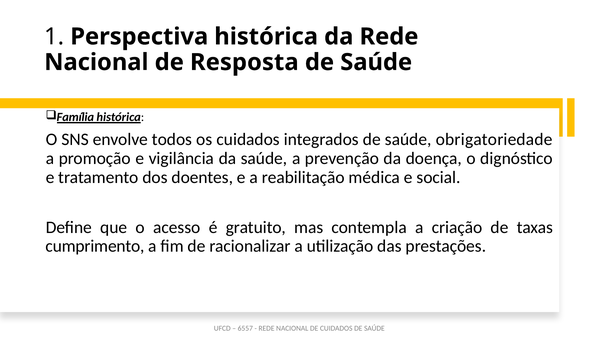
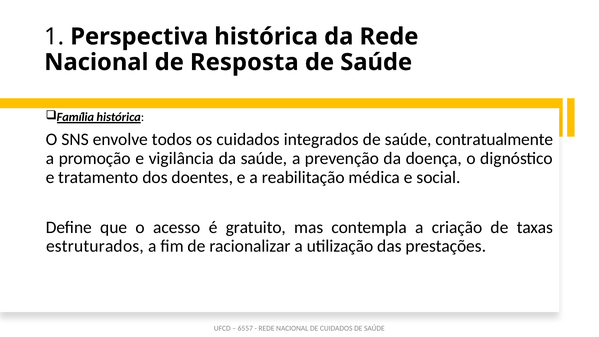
obrigatoriedade: obrigatoriedade -> contratualmente (494, 140)
cumprimento: cumprimento -> estruturados (95, 246)
